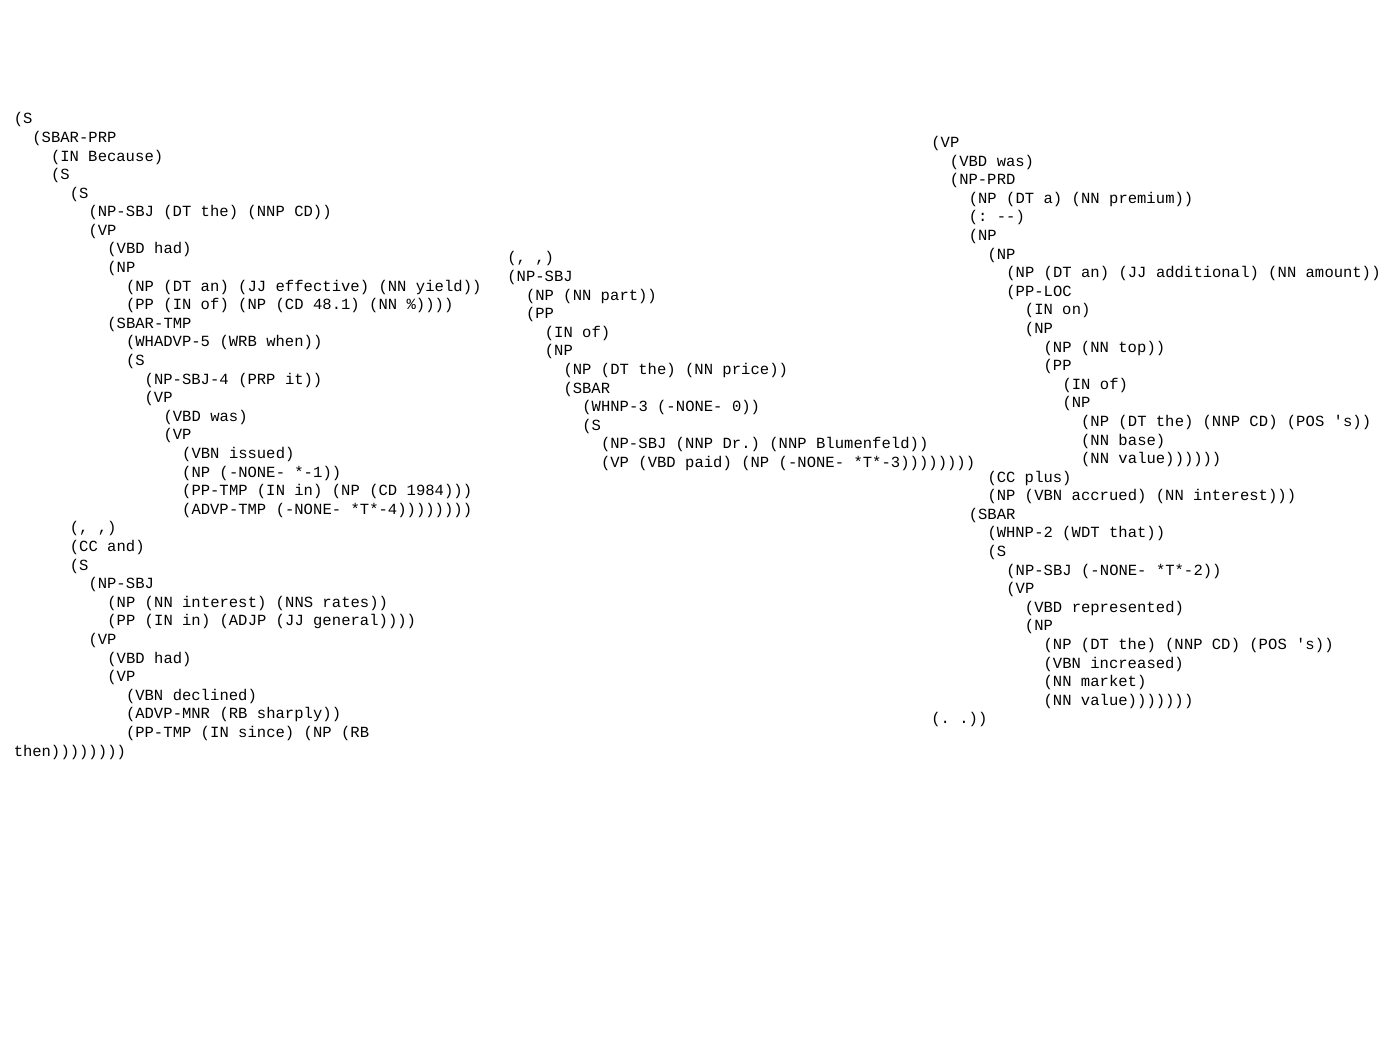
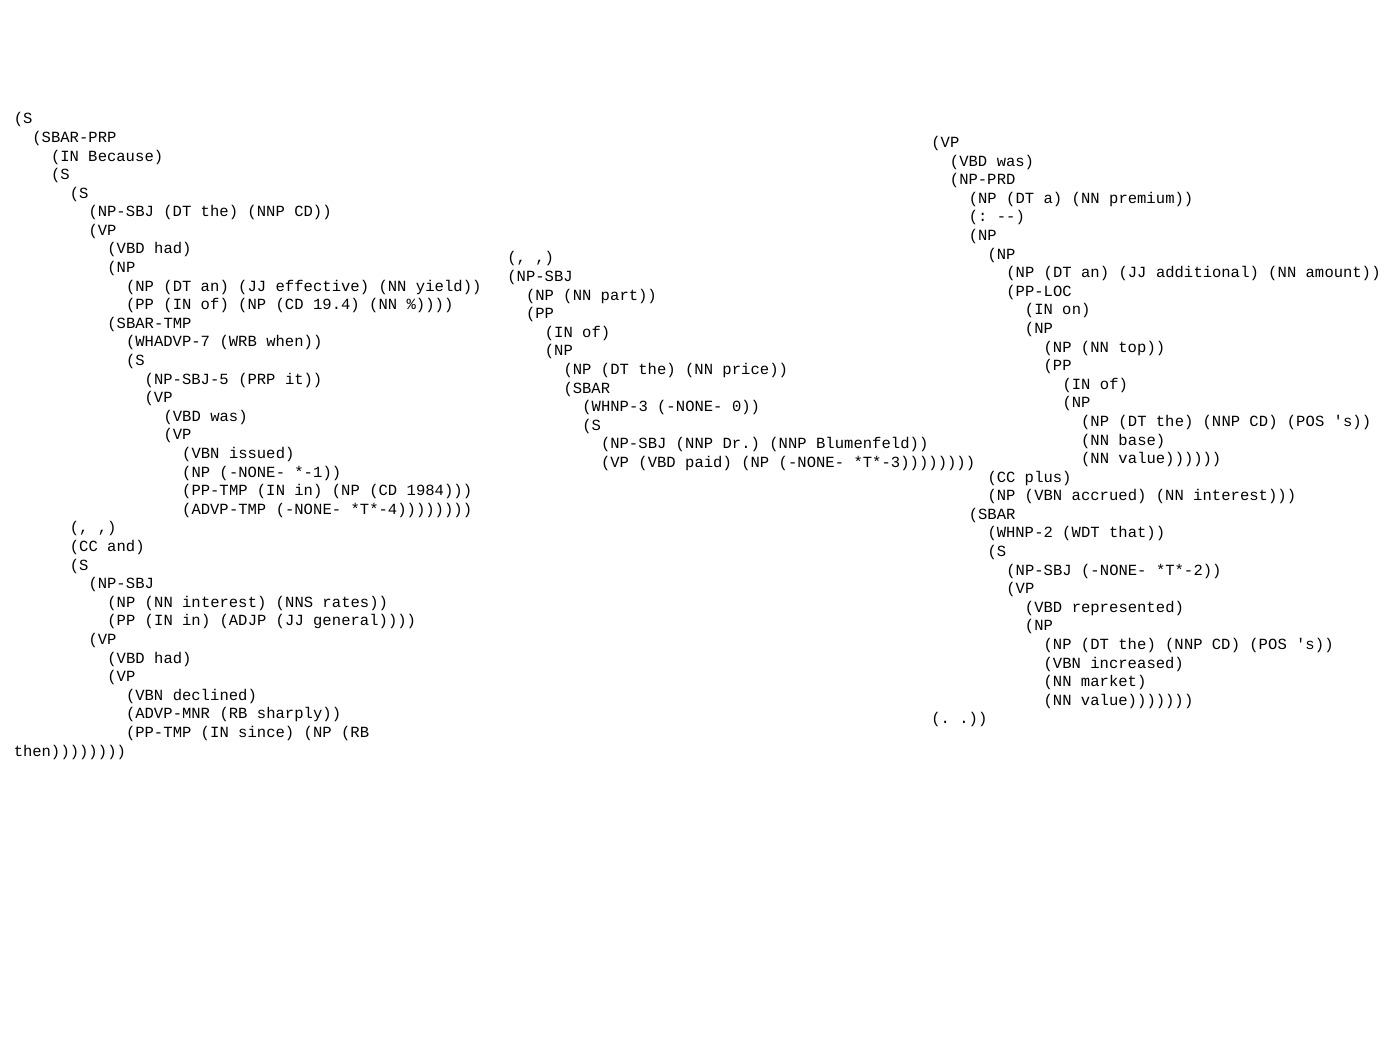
48.1: 48.1 -> 19.4 (336, 305)
WHADVP-5: WHADVP-5 -> WHADVP-7 (168, 342)
NP-SBJ-4: NP-SBJ-4 -> NP-SBJ-5 (187, 379)
